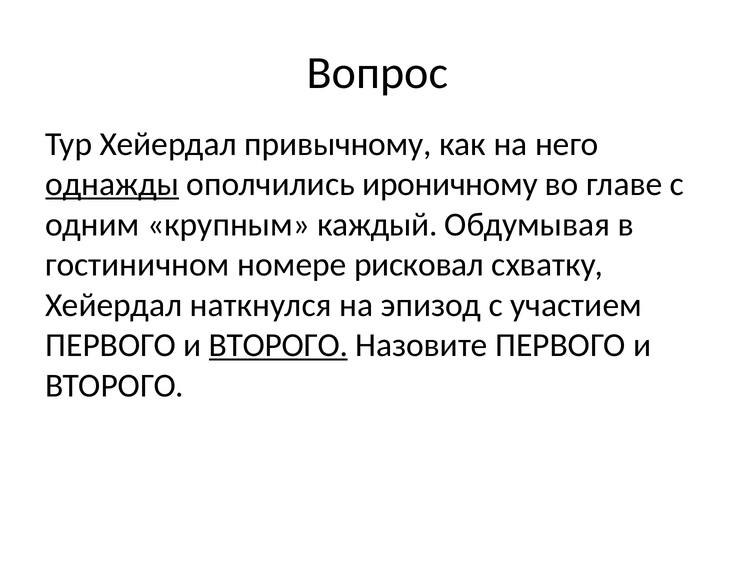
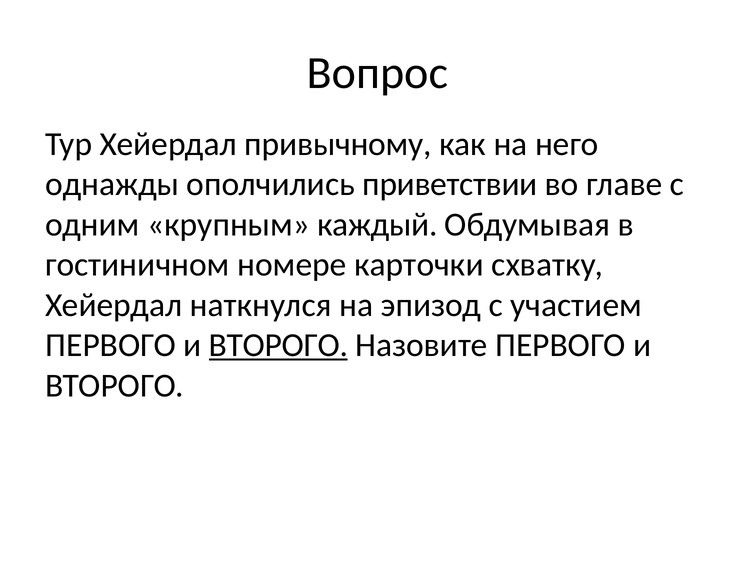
однажды underline: present -> none (112, 184)
ироничному: ироничному -> приветствии (450, 184)
рисковал: рисковал -> карточки (419, 265)
